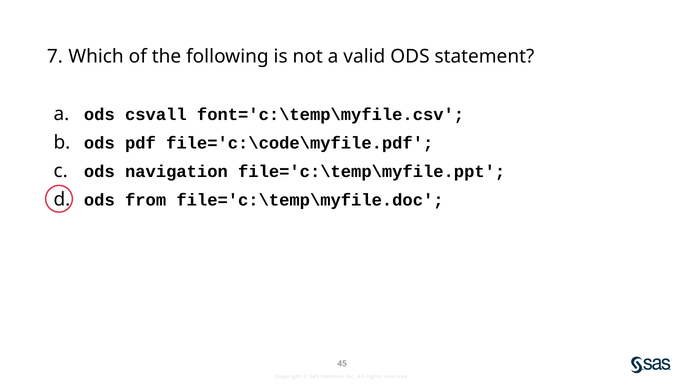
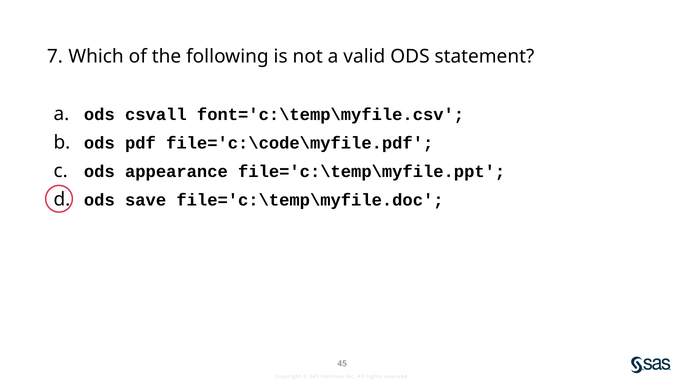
navigation: navigation -> appearance (176, 172)
from: from -> save (146, 200)
